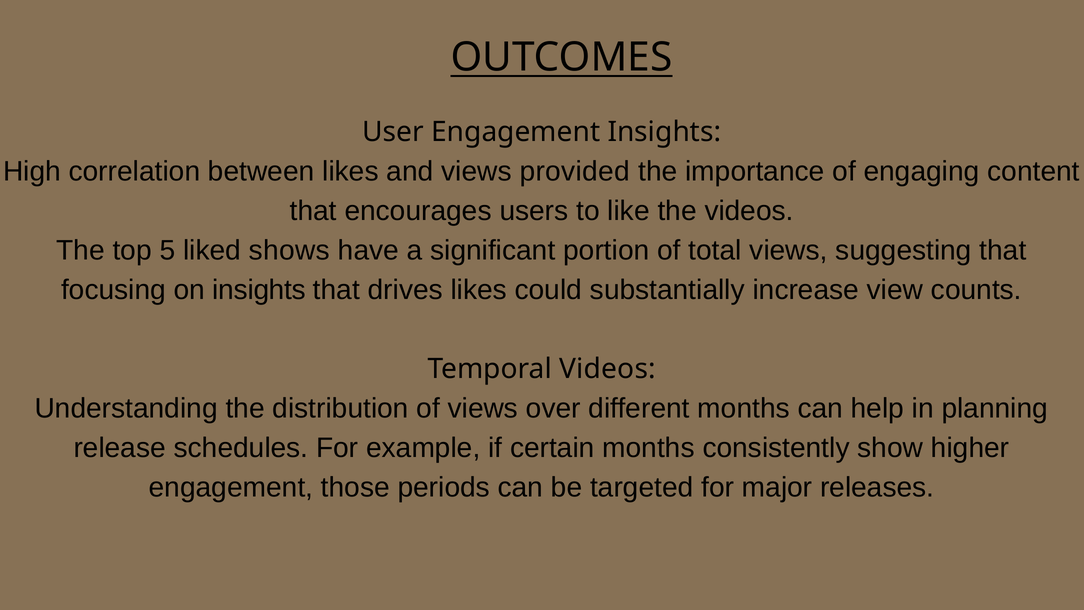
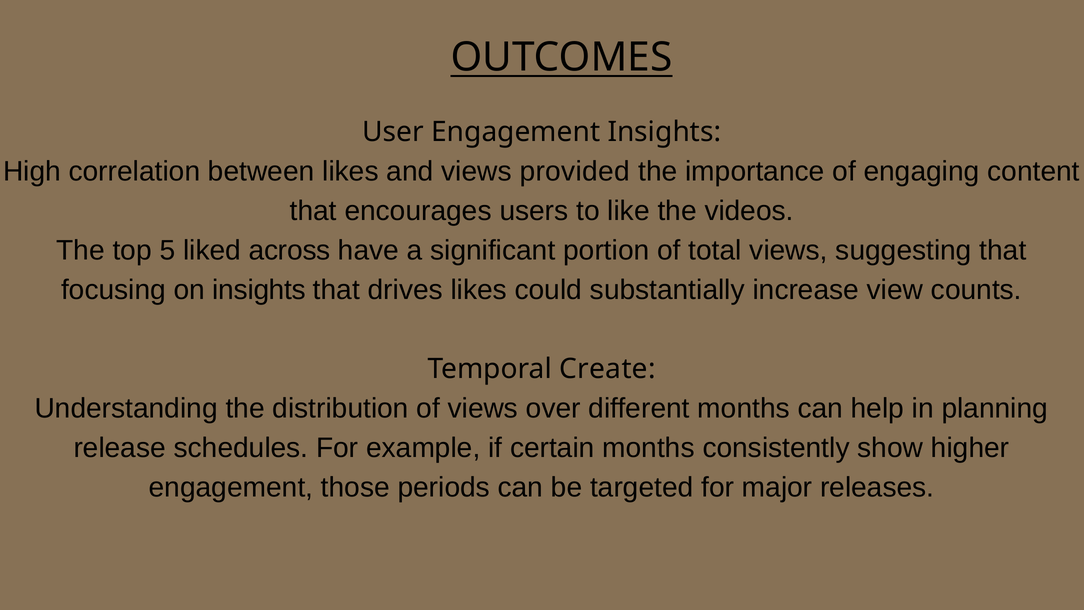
shows: shows -> across (290, 250)
Temporal Videos: Videos -> Create (607, 369)
